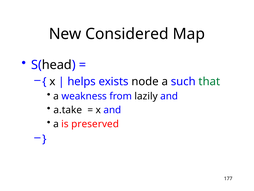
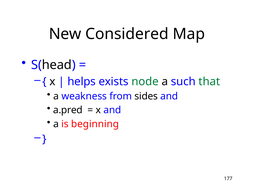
node colour: black -> green (145, 81)
lazily: lazily -> sides (146, 96)
a.take: a.take -> a.pred (68, 110)
preserved: preserved -> beginning (95, 124)
